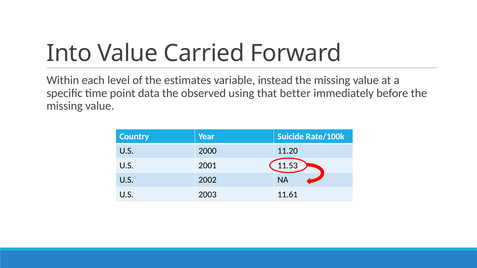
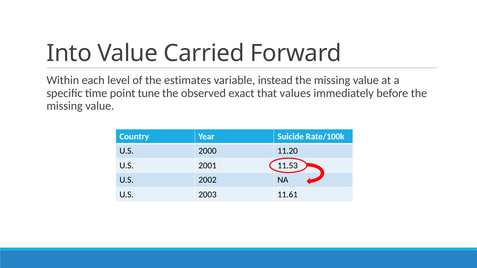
data: data -> tune (149, 93)
using: using -> exact (241, 93)
better: better -> values (295, 93)
